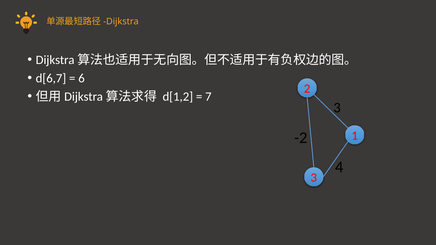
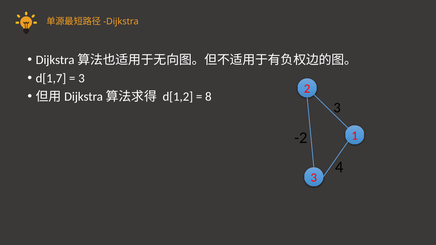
d[6,7: d[6,7 -> d[1,7 (51, 78)
6: 6 -> 3 (81, 78)
7: 7 -> 8 (208, 97)
